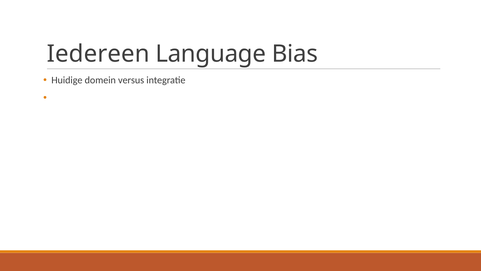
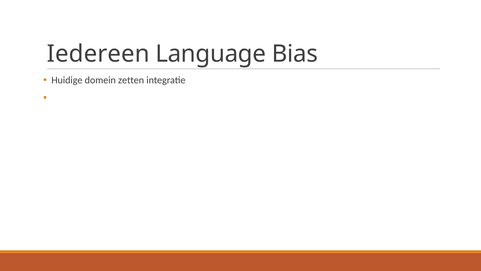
versus: versus -> zetten (131, 80)
